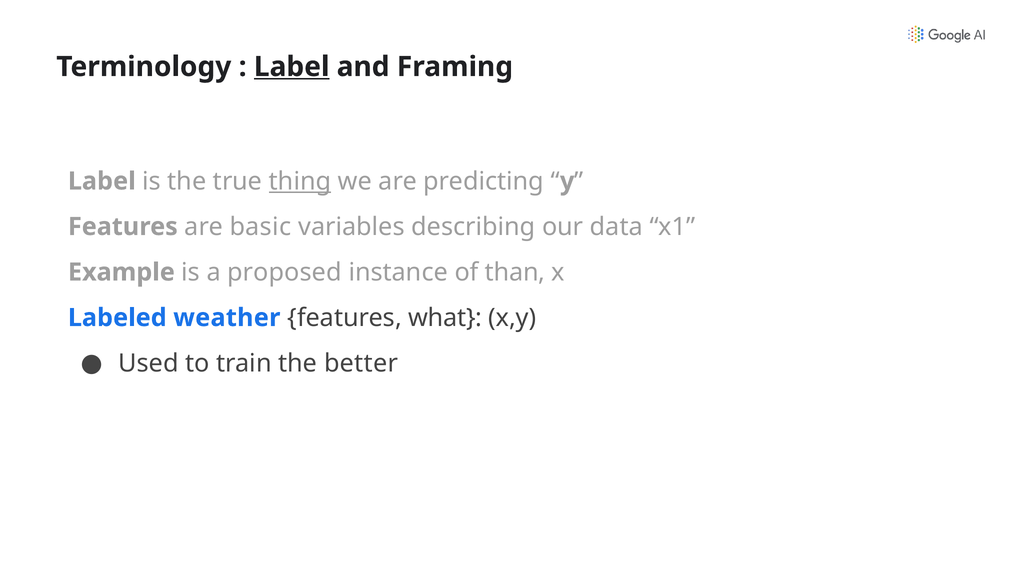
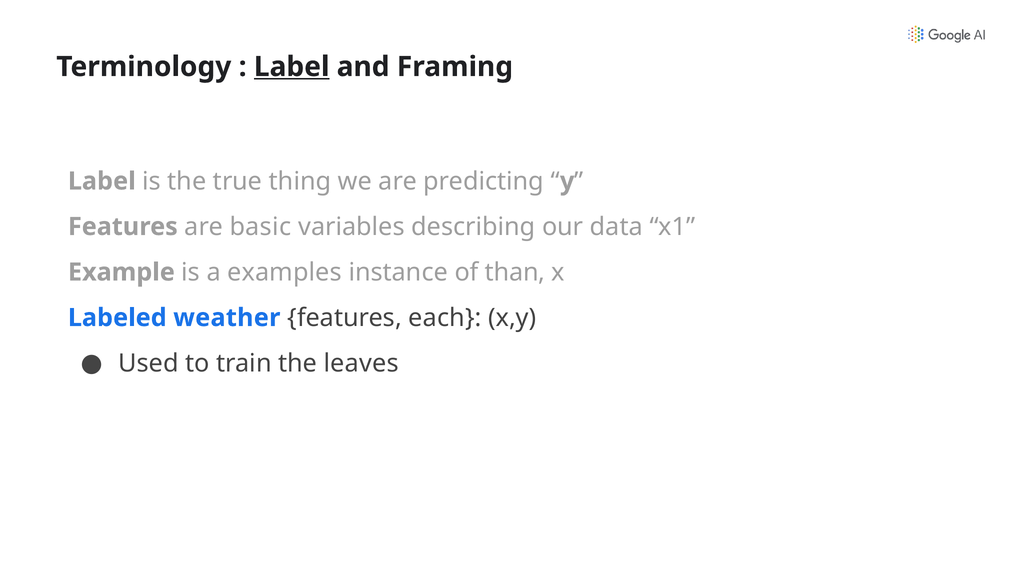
thing underline: present -> none (300, 181)
proposed: proposed -> examples (285, 272)
what: what -> each (445, 318)
better: better -> leaves (361, 363)
